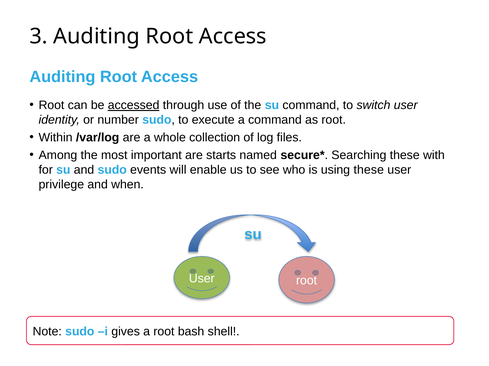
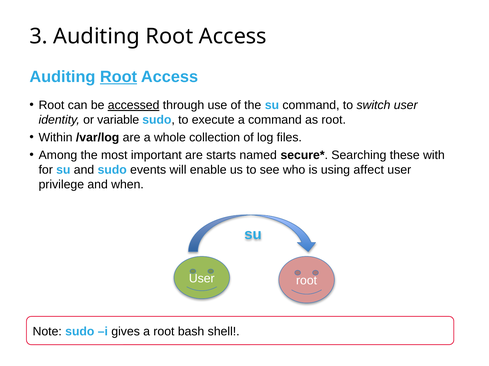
Root underline: none -> present (119, 77)
number: number -> variable (118, 120)
using these: these -> affect (369, 170)
